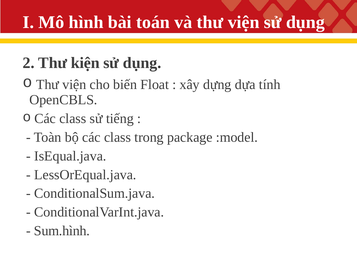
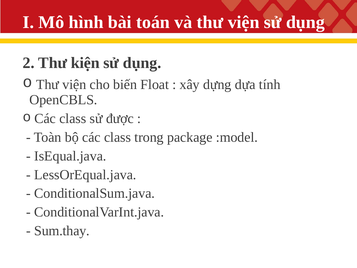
tiếng: tiếng -> được (120, 118)
Sum.hình: Sum.hình -> Sum.thay (62, 231)
